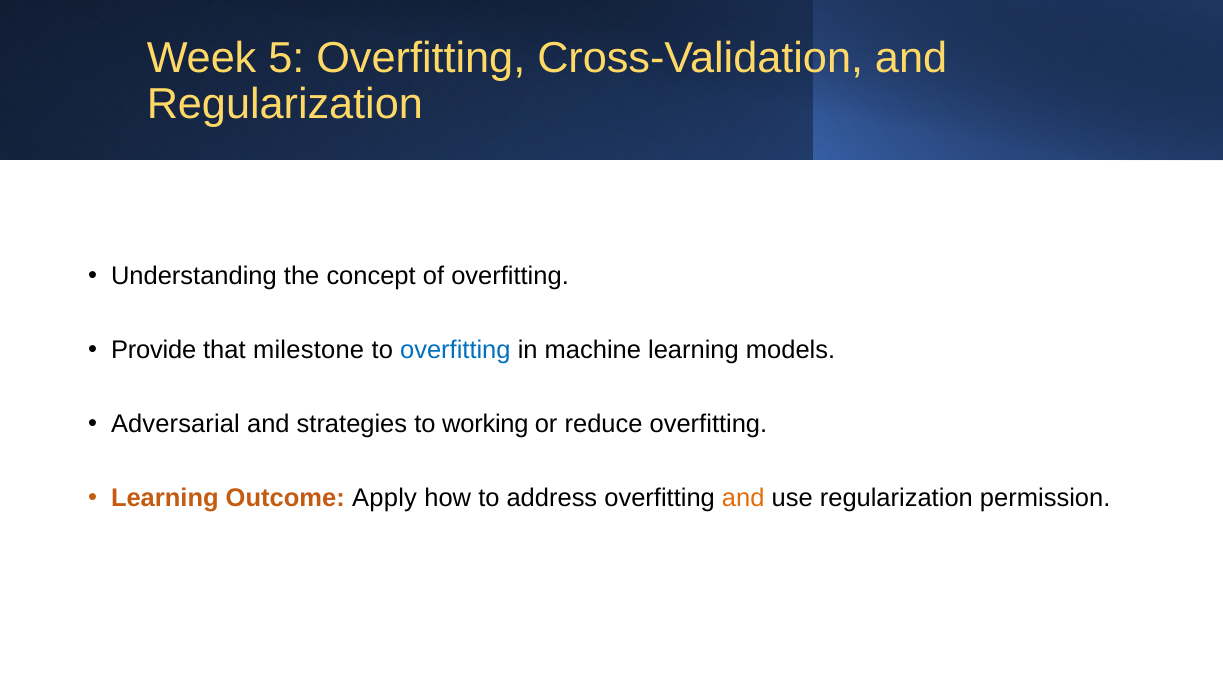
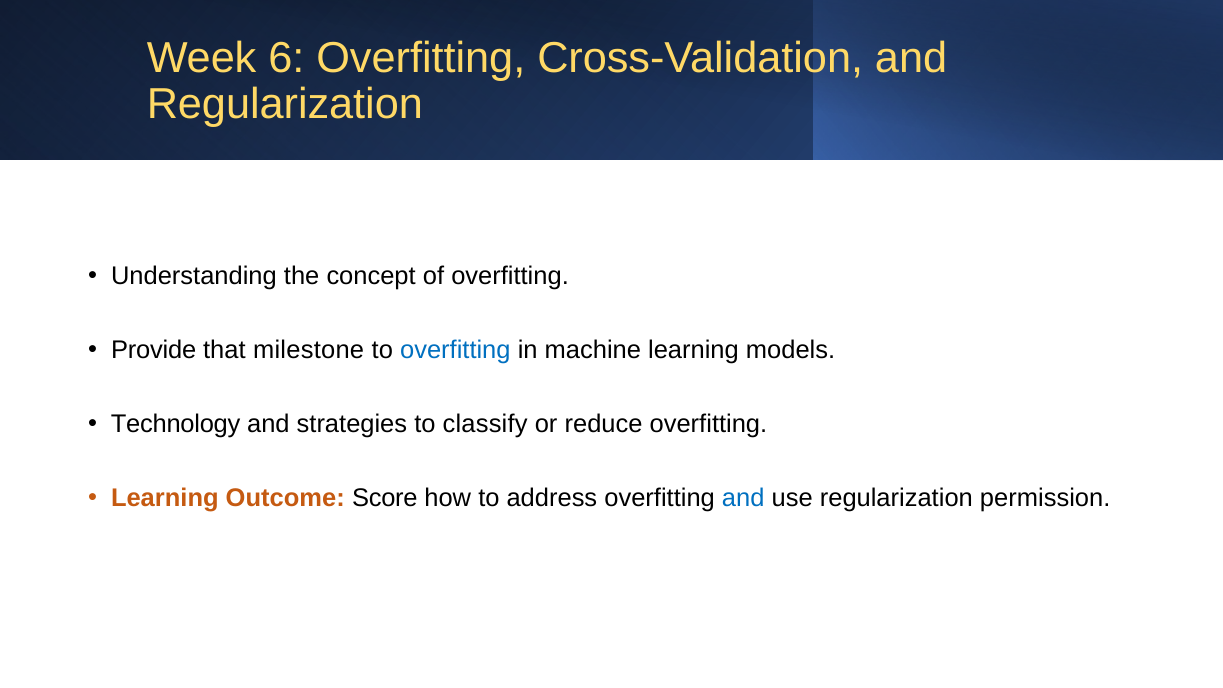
5: 5 -> 6 (286, 58)
Adversarial: Adversarial -> Technology (176, 424)
working: working -> classify (485, 424)
Apply: Apply -> Score (385, 498)
and colour: orange -> blue (743, 498)
